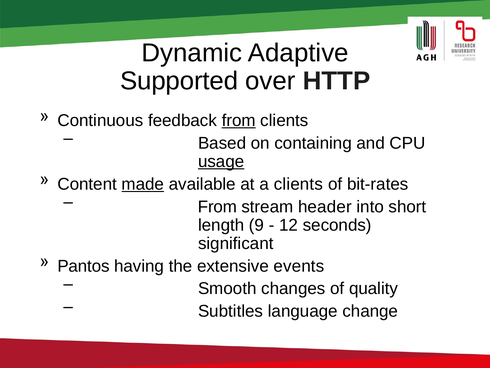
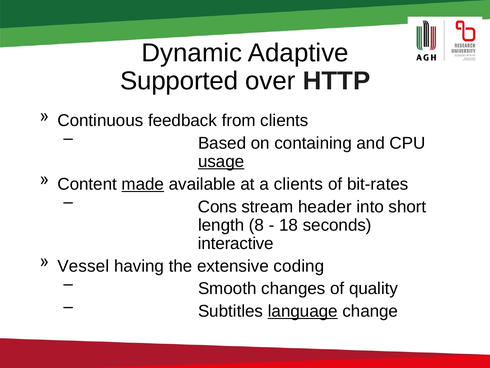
from underline: present -> none (239, 120)
From: From -> Cons (217, 206)
9: 9 -> 8 (257, 225)
12: 12 -> 18 (289, 225)
significant: significant -> interactive (236, 243)
Pantos: Pantos -> Vessel (83, 266)
events: events -> coding (299, 266)
language underline: none -> present (303, 311)
